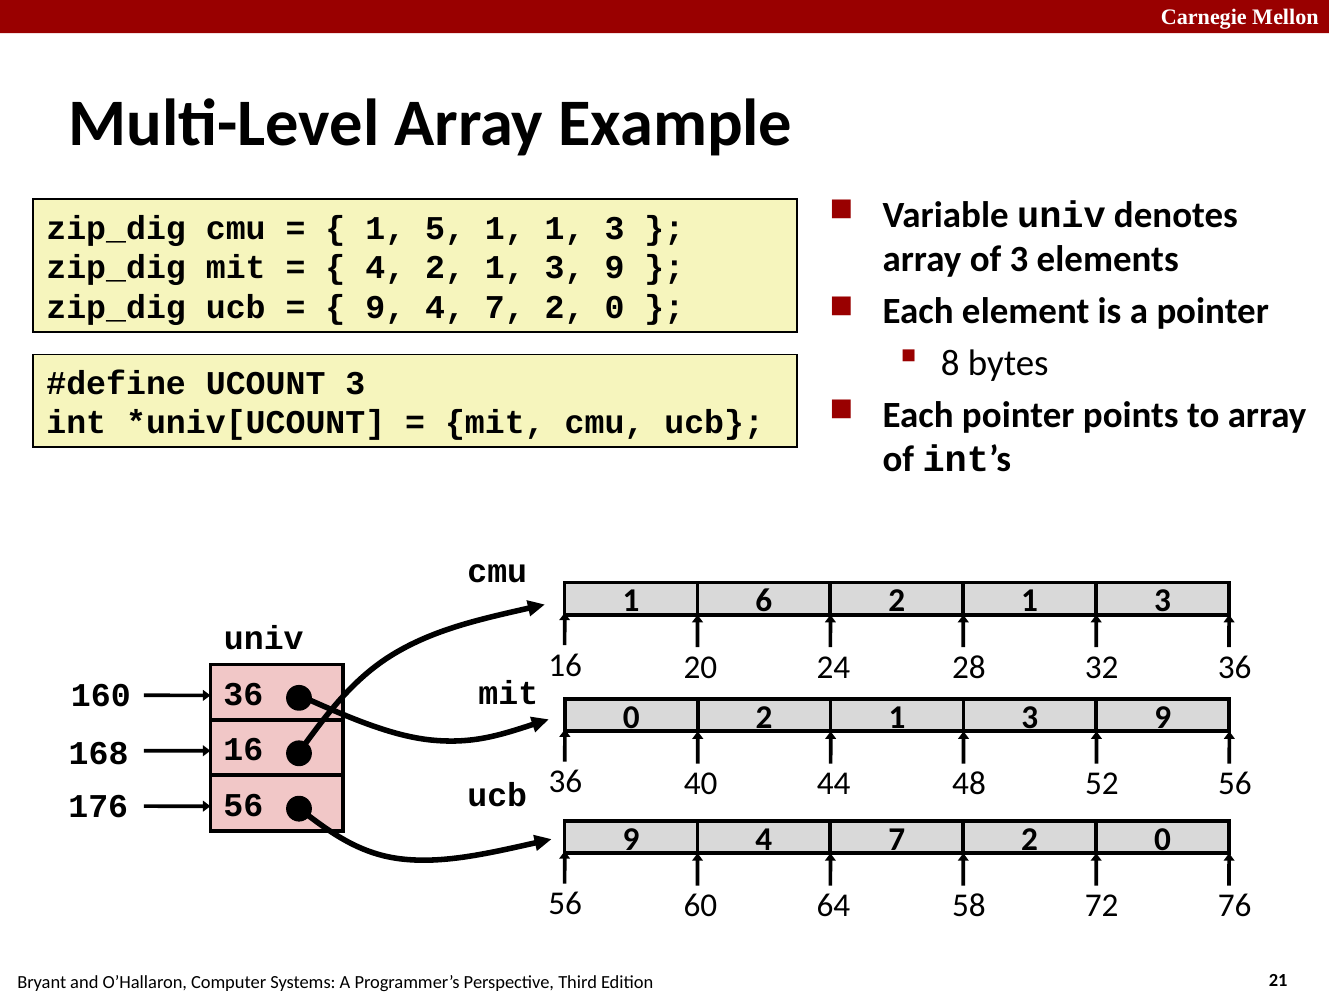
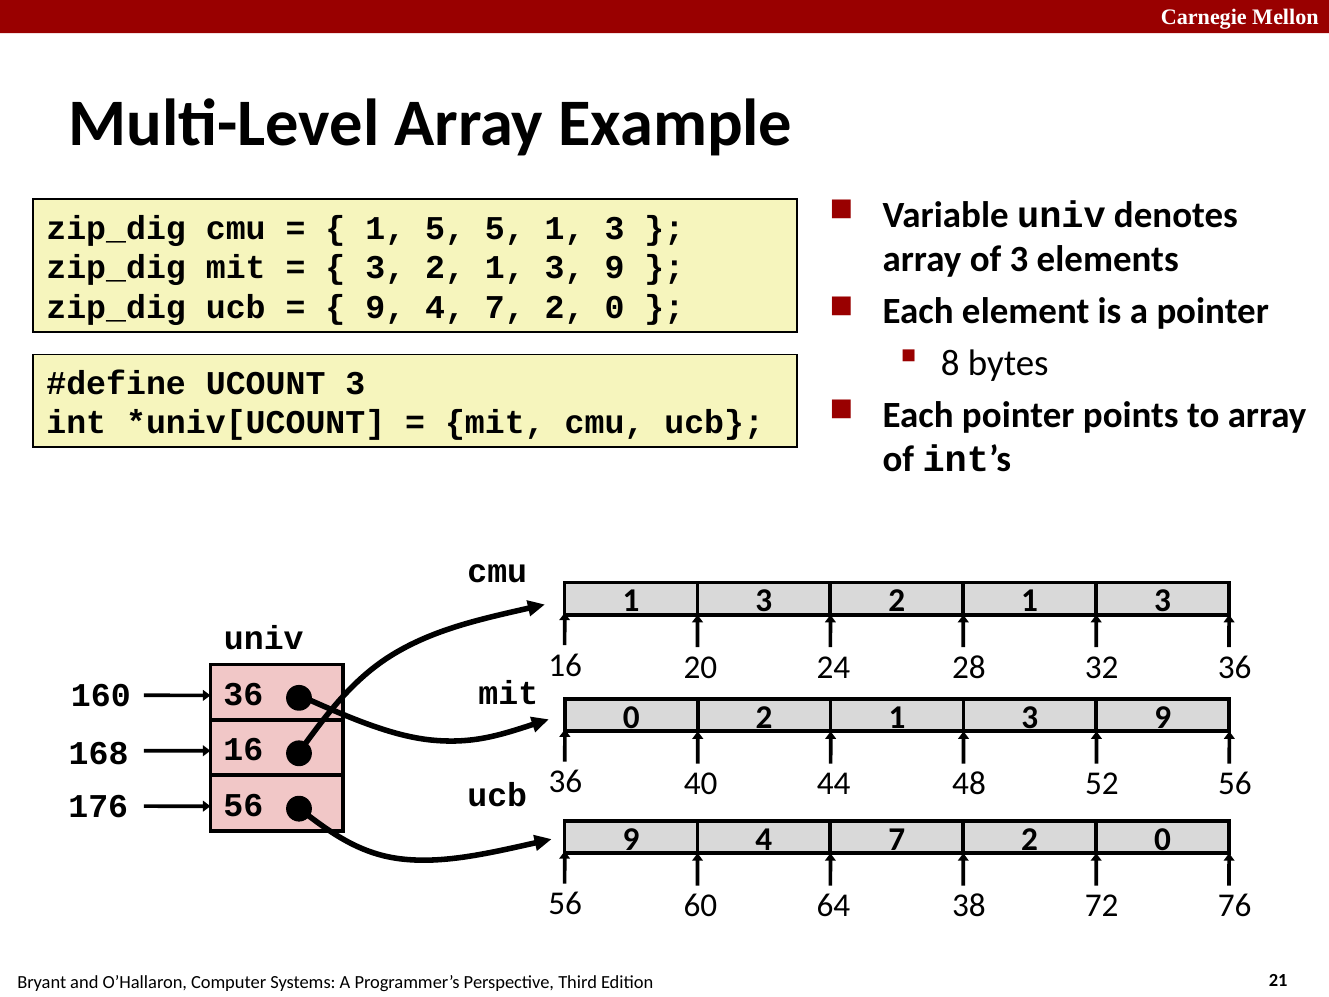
5 1: 1 -> 5 (505, 228)
4: 4 -> 3 (385, 268)
6: 6 -> 3 (764, 601)
58: 58 -> 38 (969, 905)
